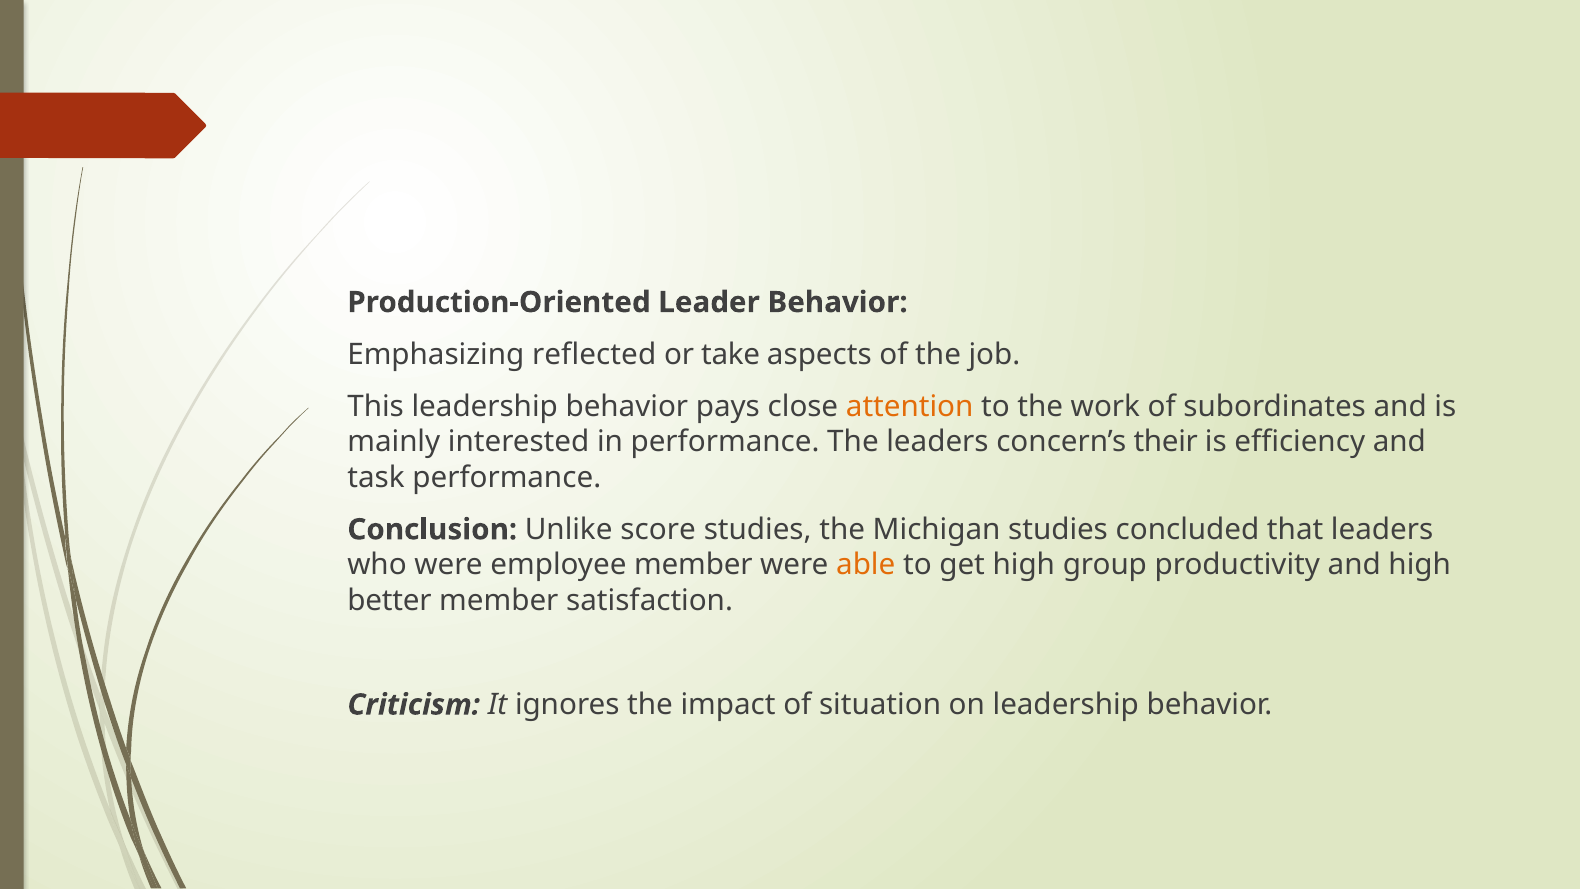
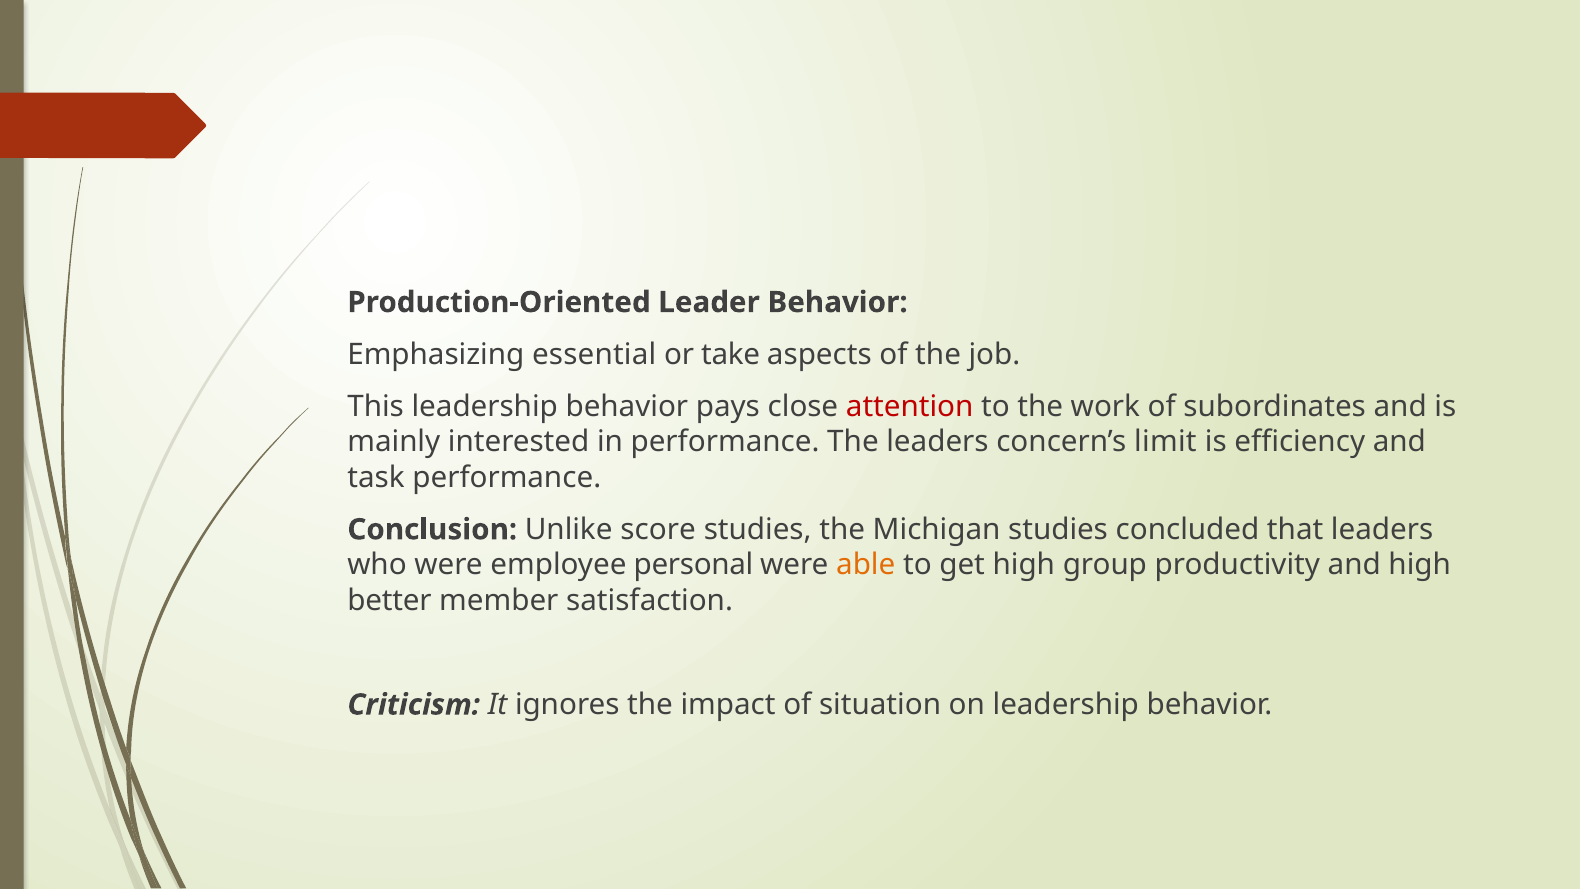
reflected: reflected -> essential (594, 354)
attention colour: orange -> red (910, 406)
their: their -> limit (1165, 442)
employee member: member -> personal (693, 565)
